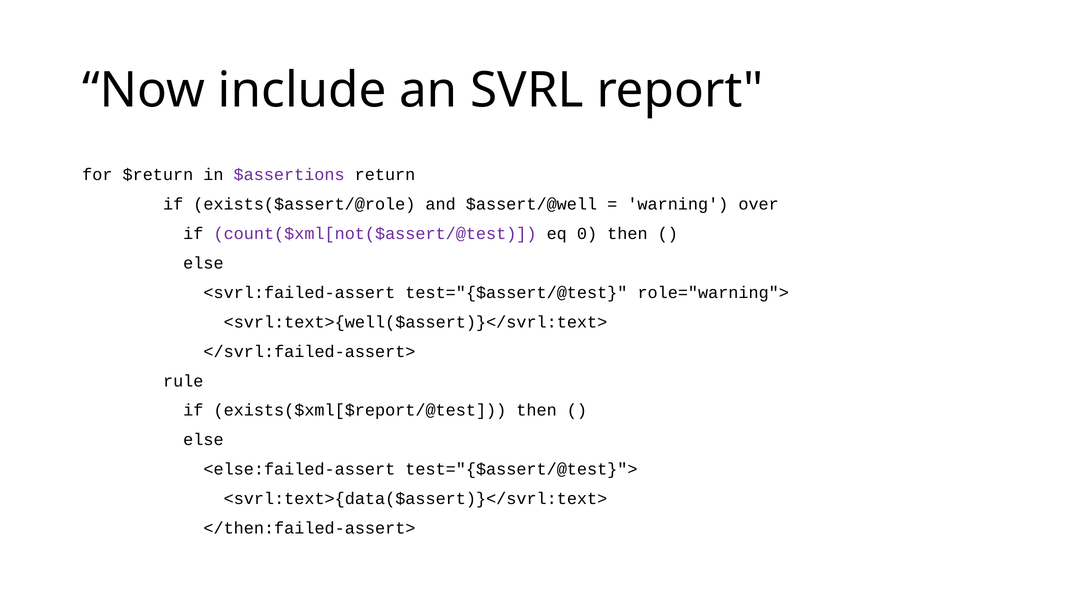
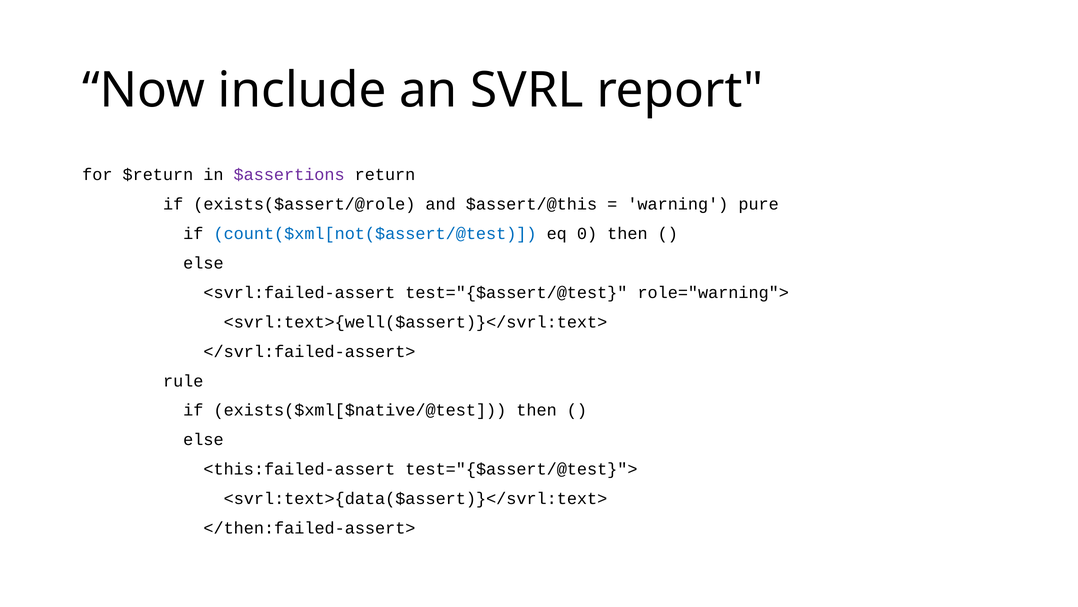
$assert/@well: $assert/@well -> $assert/@this (531, 204)
over: over -> pure (759, 204)
count($xml[not($assert/@test colour: purple -> blue (375, 233)
exists($xml[$report/@test: exists($xml[$report/@test -> exists($xml[$native/@test (360, 410)
<else:failed-assert: <else:failed-assert -> <this:failed-assert (299, 469)
